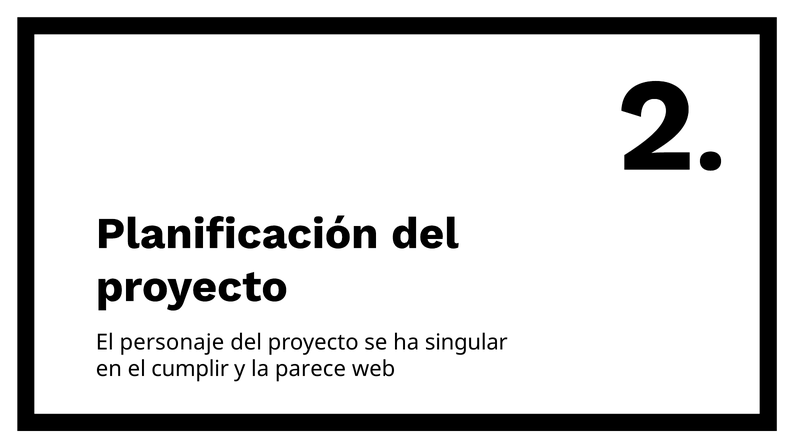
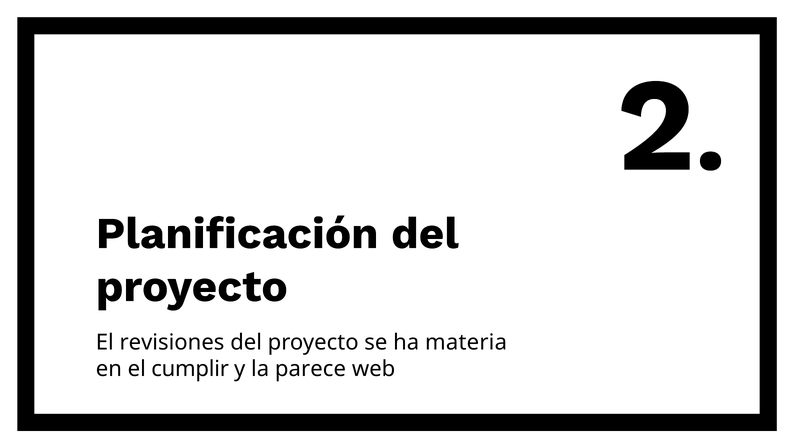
personaje: personaje -> revisiones (172, 342)
singular: singular -> materia (466, 342)
